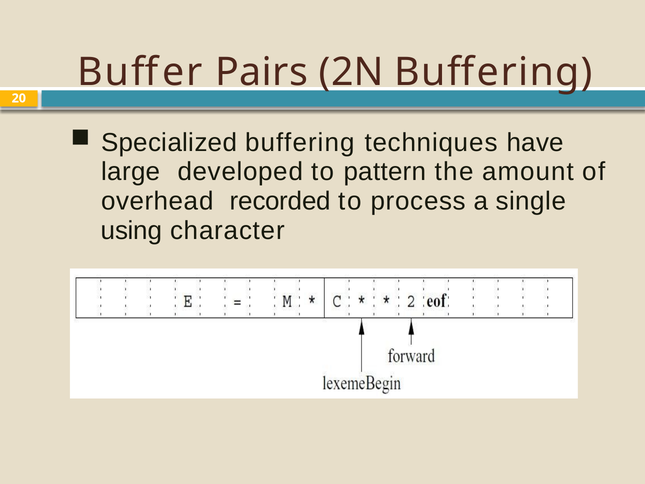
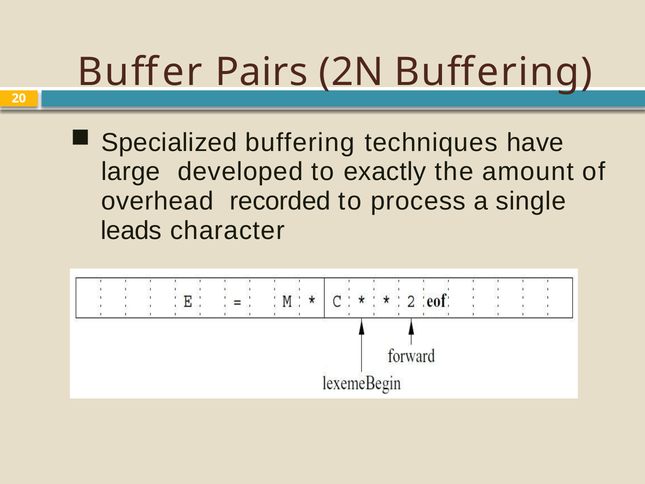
pattern: pattern -> exactly (385, 172)
using: using -> leads (131, 230)
